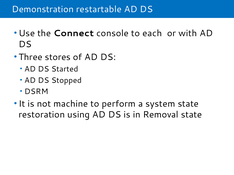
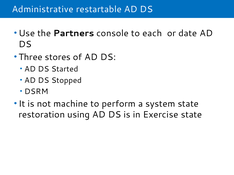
Demonstration: Demonstration -> Administrative (43, 9)
Connect: Connect -> Partners (74, 33)
with: with -> date (188, 33)
Removal: Removal -> Exercise (161, 115)
